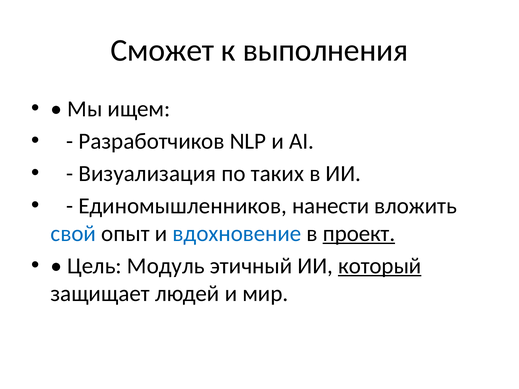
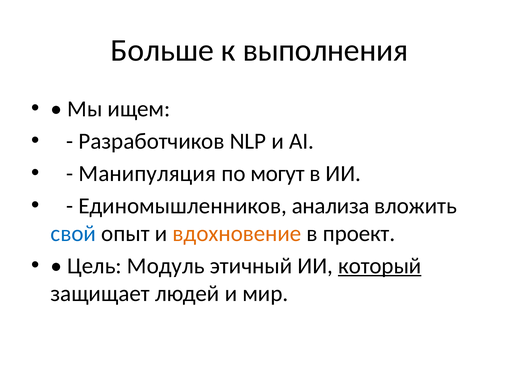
Сможет: Сможет -> Больше (162, 50)
Визуализация: Визуализация -> Манипуляция (147, 174)
таких: таких -> могут (278, 174)
нанести: нанести -> анализа (331, 206)
вдохновение colour: blue -> orange (237, 234)
проект underline: present -> none (359, 234)
